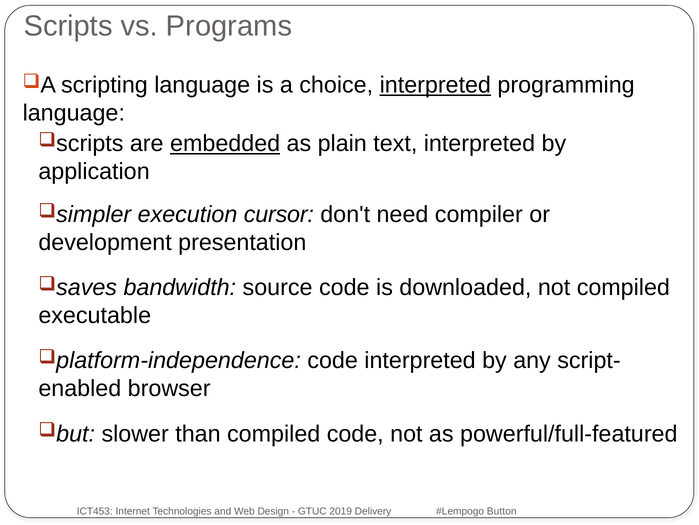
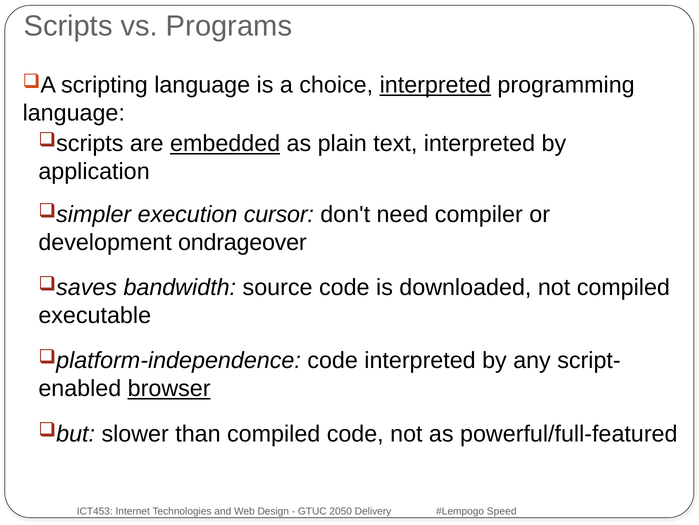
presentation: presentation -> ondrageover (242, 242)
browser underline: none -> present (169, 388)
2019: 2019 -> 2050 (341, 511)
Button: Button -> Speed (502, 511)
